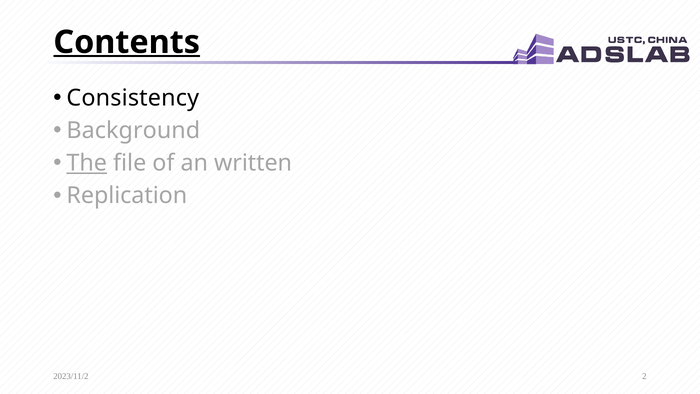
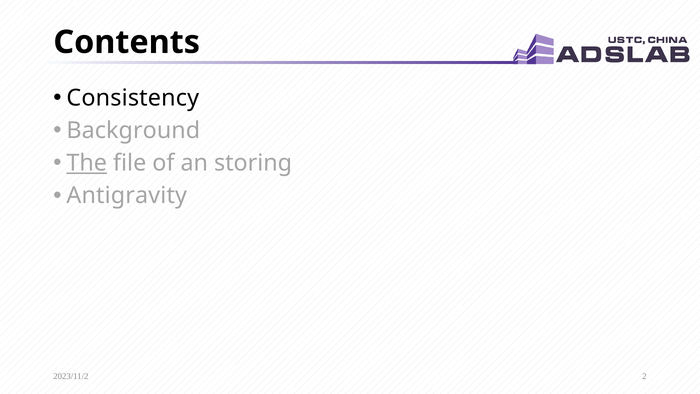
Contents underline: present -> none (127, 42)
written: written -> storing (253, 163)
Replication: Replication -> Antigravity (127, 196)
